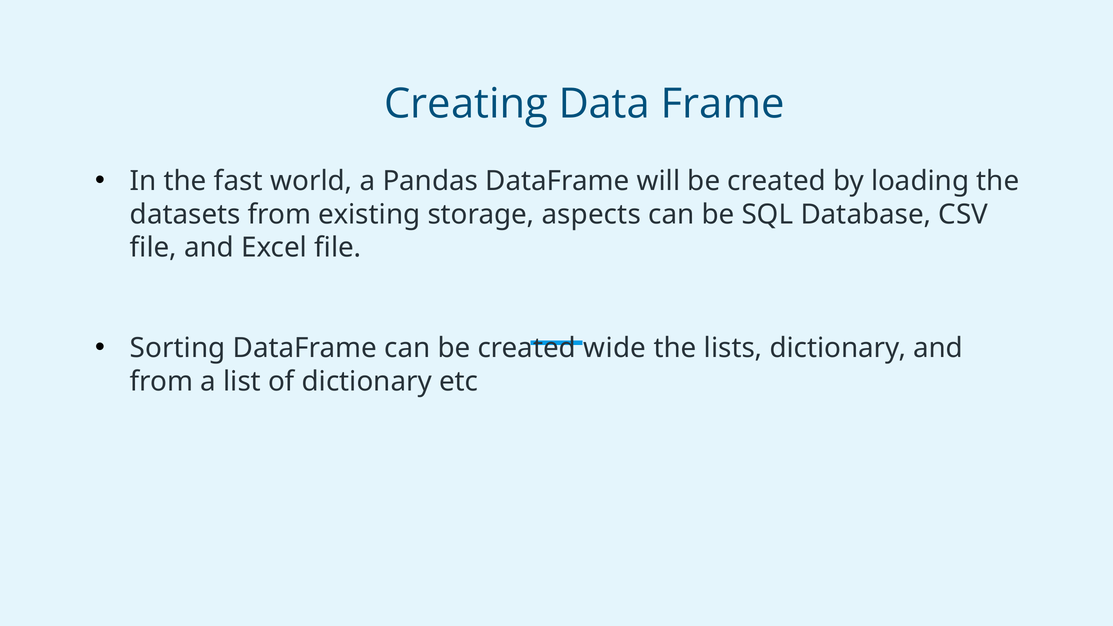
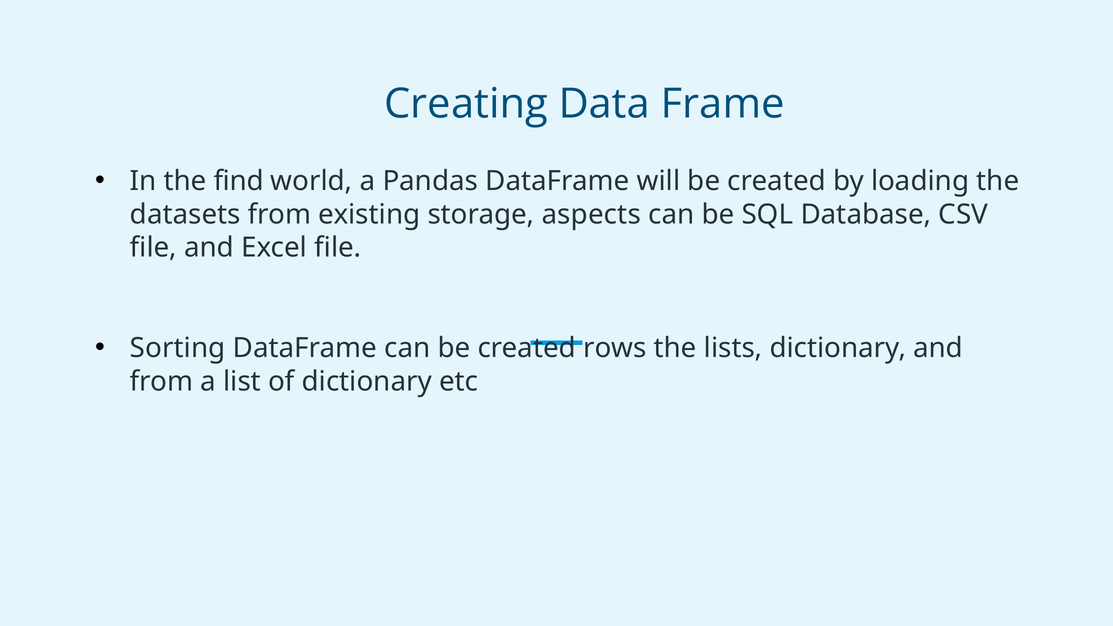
fast: fast -> find (239, 181)
wide: wide -> rows (615, 348)
